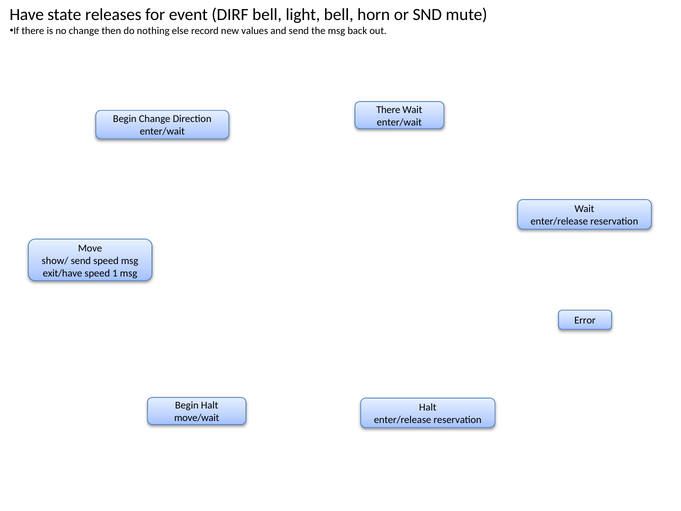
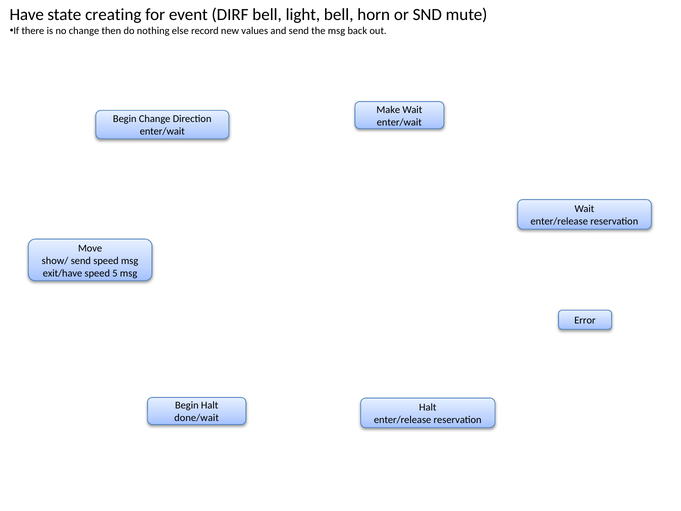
releases: releases -> creating (113, 15)
There: There -> Make (388, 110)
1: 1 -> 5 (115, 273)
move/wait: move/wait -> done/wait (197, 418)
